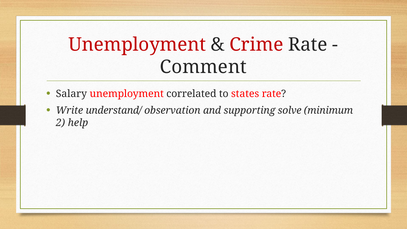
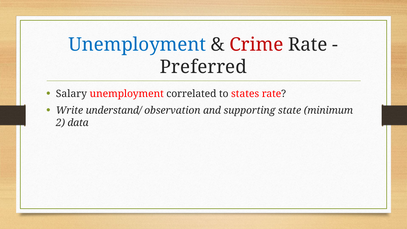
Unemployment colour: red -> blue (137, 45)
Comment: Comment -> Preferred (203, 67)
solve: solve -> state (290, 110)
help: help -> data (78, 123)
